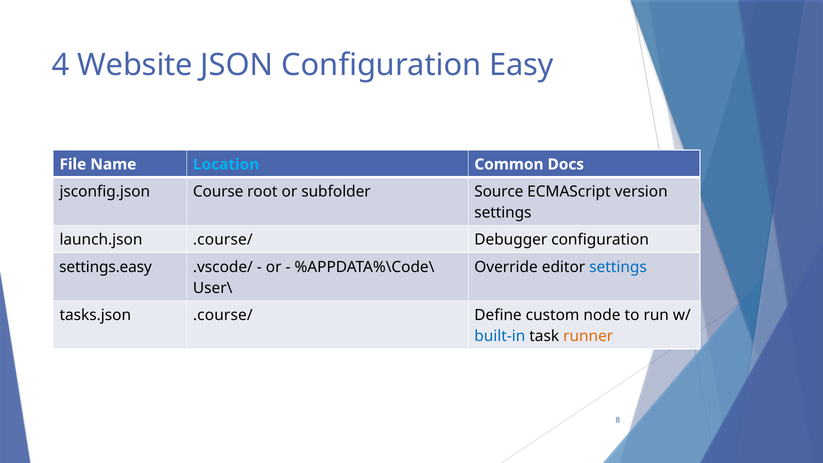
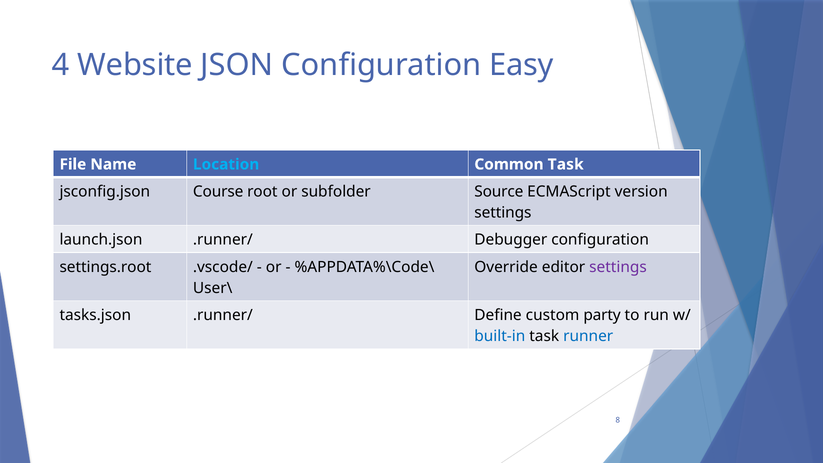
Common Docs: Docs -> Task (566, 164)
launch.json .course/: .course/ -> .runner/ (223, 240)
settings.easy: settings.easy -> settings.root (105, 267)
settings colour: blue -> purple (618, 267)
tasks.json .course/: .course/ -> .runner/ (223, 315)
node: node -> party (602, 315)
runner colour: orange -> blue (588, 336)
